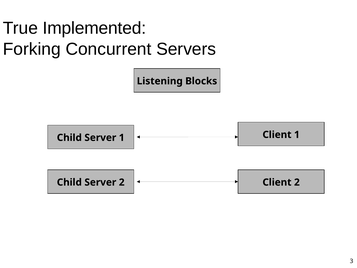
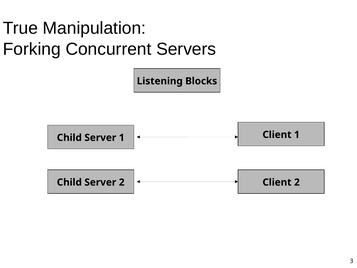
Implemented: Implemented -> Manipulation (94, 28)
